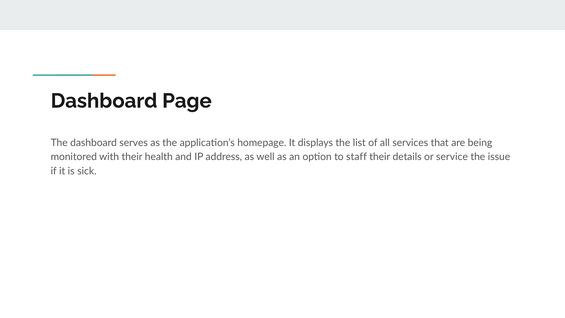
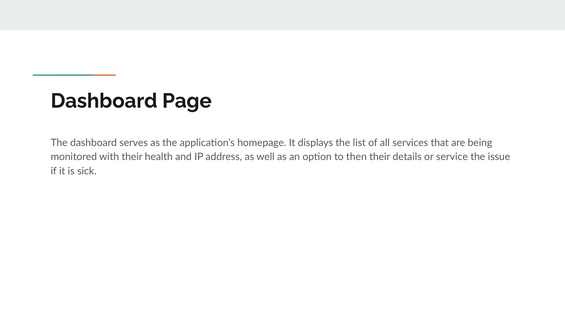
staff: staff -> then (356, 157)
